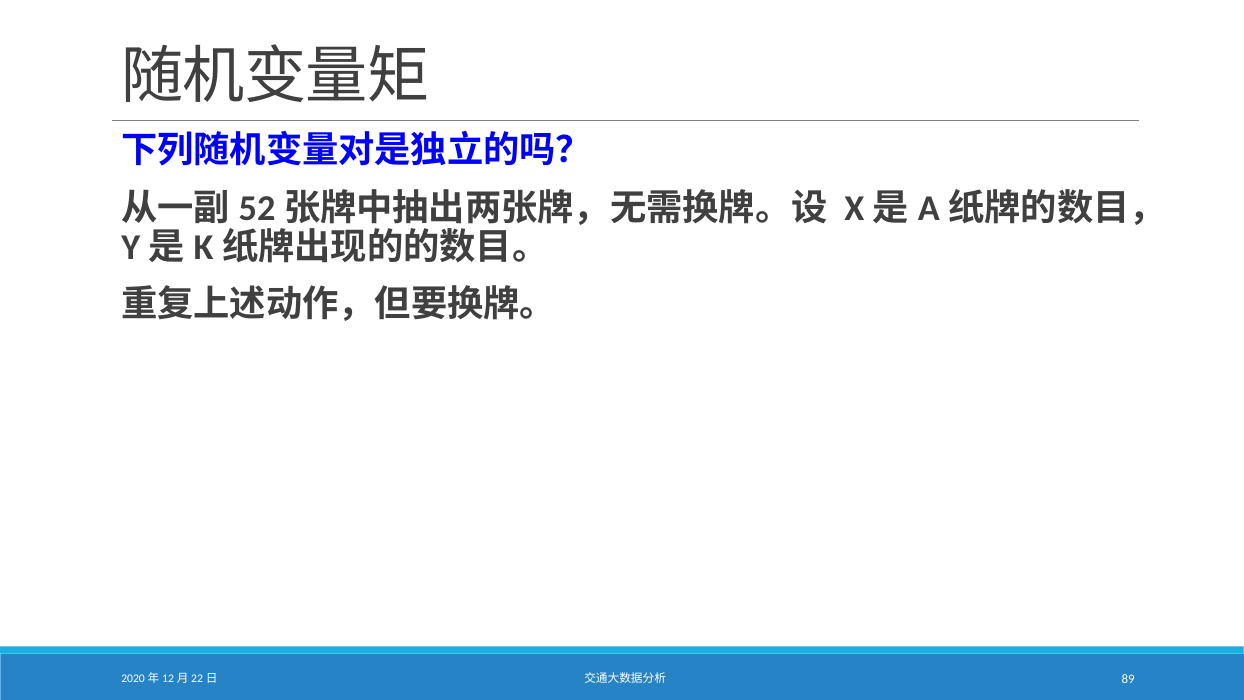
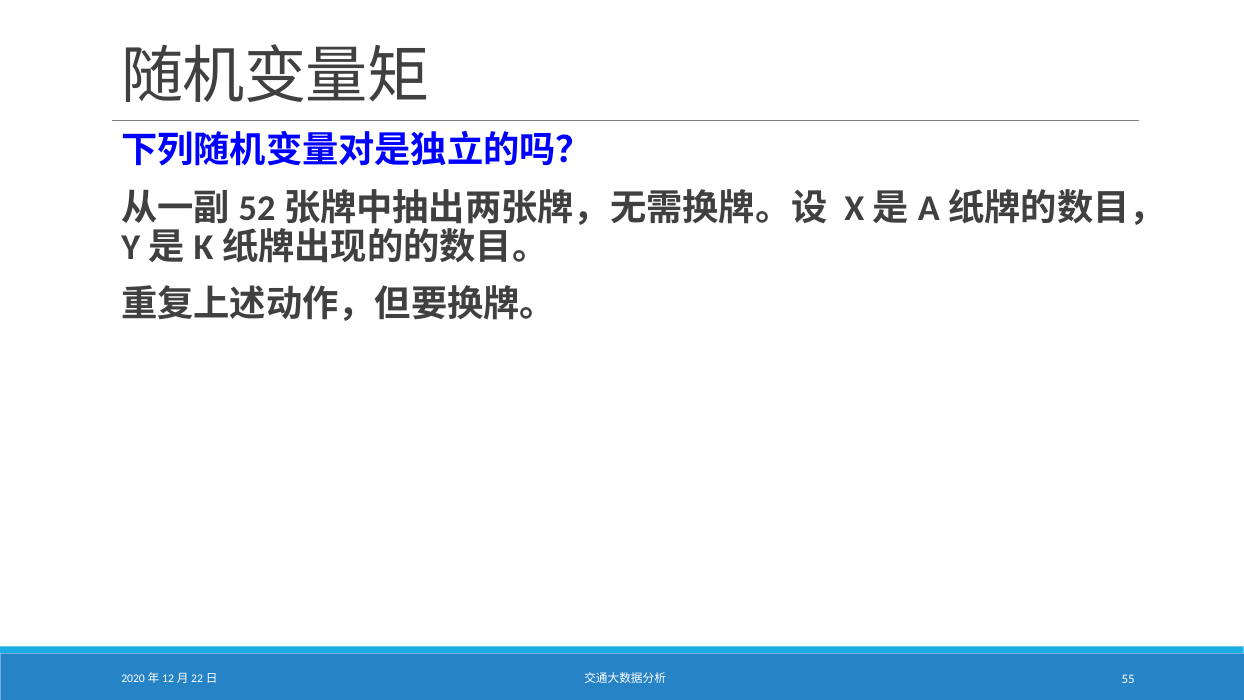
89: 89 -> 55 (1128, 679)
